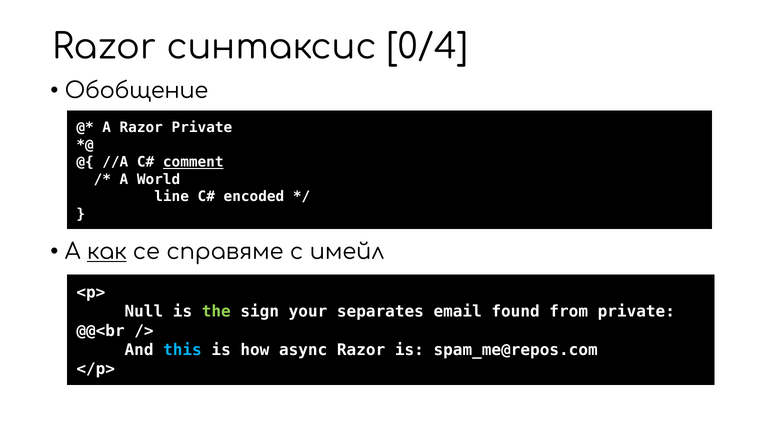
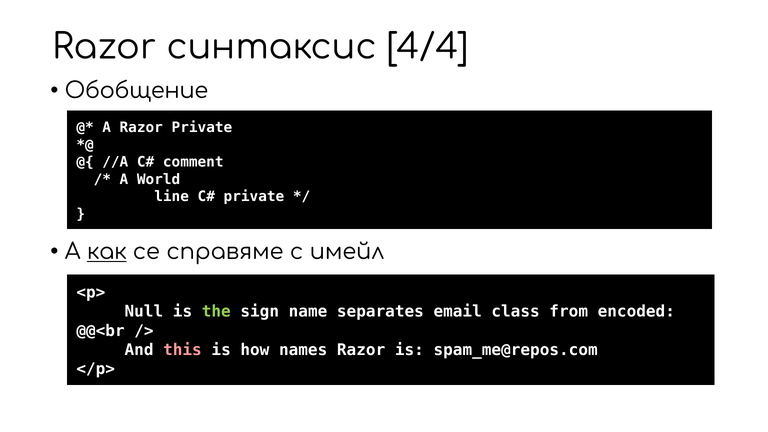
0/4: 0/4 -> 4/4 (428, 47)
comment underline: present -> none (193, 162)
encoded: encoded -> private (254, 197)
your: your -> name (308, 312)
found: found -> class (516, 312)
from private: private -> encoded (636, 312)
this colour: light blue -> pink (182, 350)
async: async -> names (303, 350)
